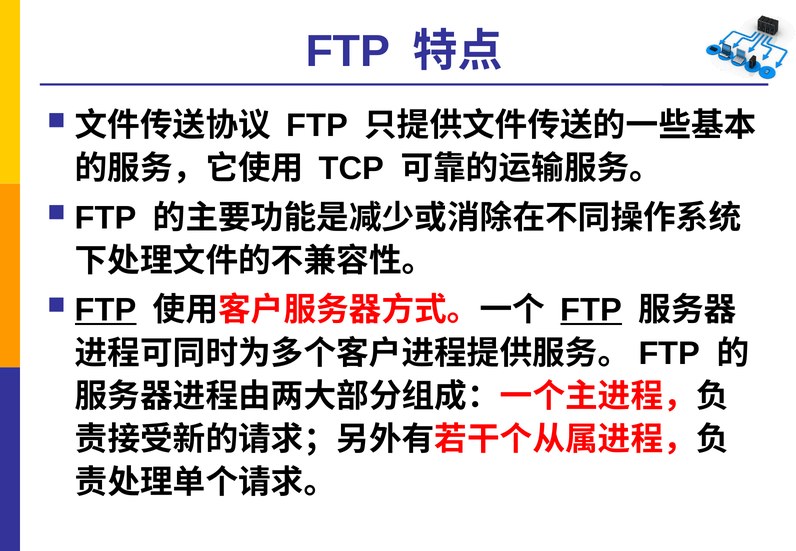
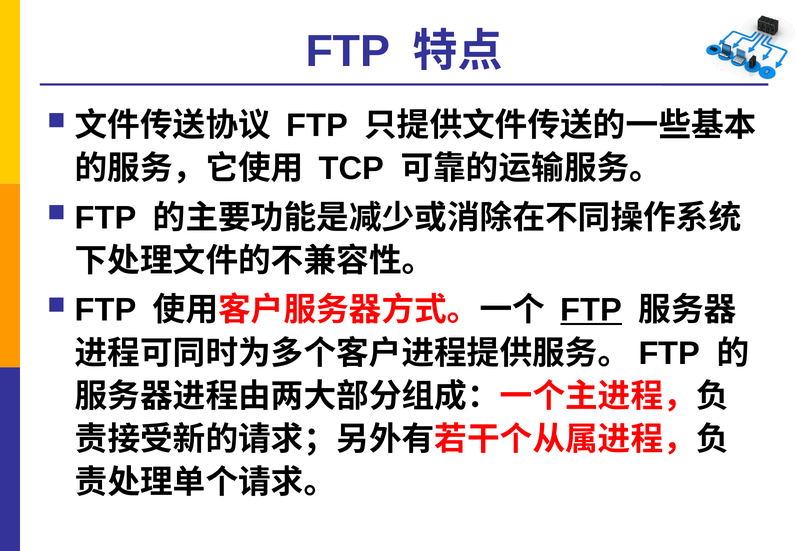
FTP underline: present -> none (106, 310)
